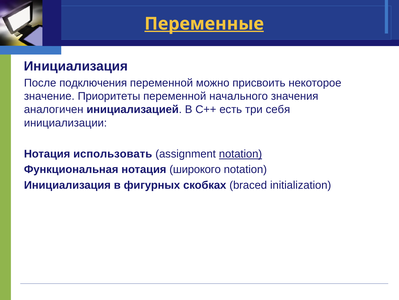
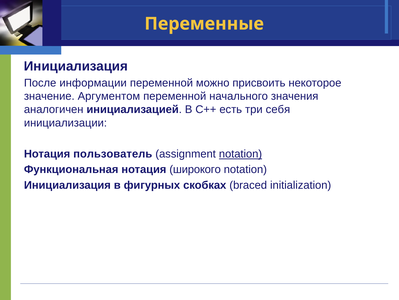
Переменные underline: present -> none (204, 24)
подключения: подключения -> информации (93, 83)
Приоритеты: Приоритеты -> Аргументом (109, 96)
использовать: использовать -> пользователь (113, 154)
